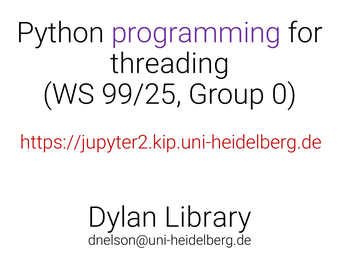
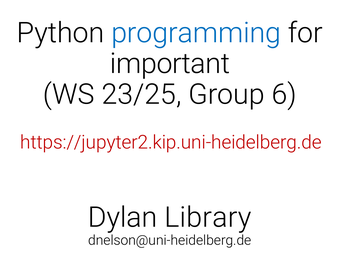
programming colour: purple -> blue (196, 33)
threading: threading -> important (170, 64)
99/25: 99/25 -> 23/25 (142, 95)
0: 0 -> 6 (284, 95)
